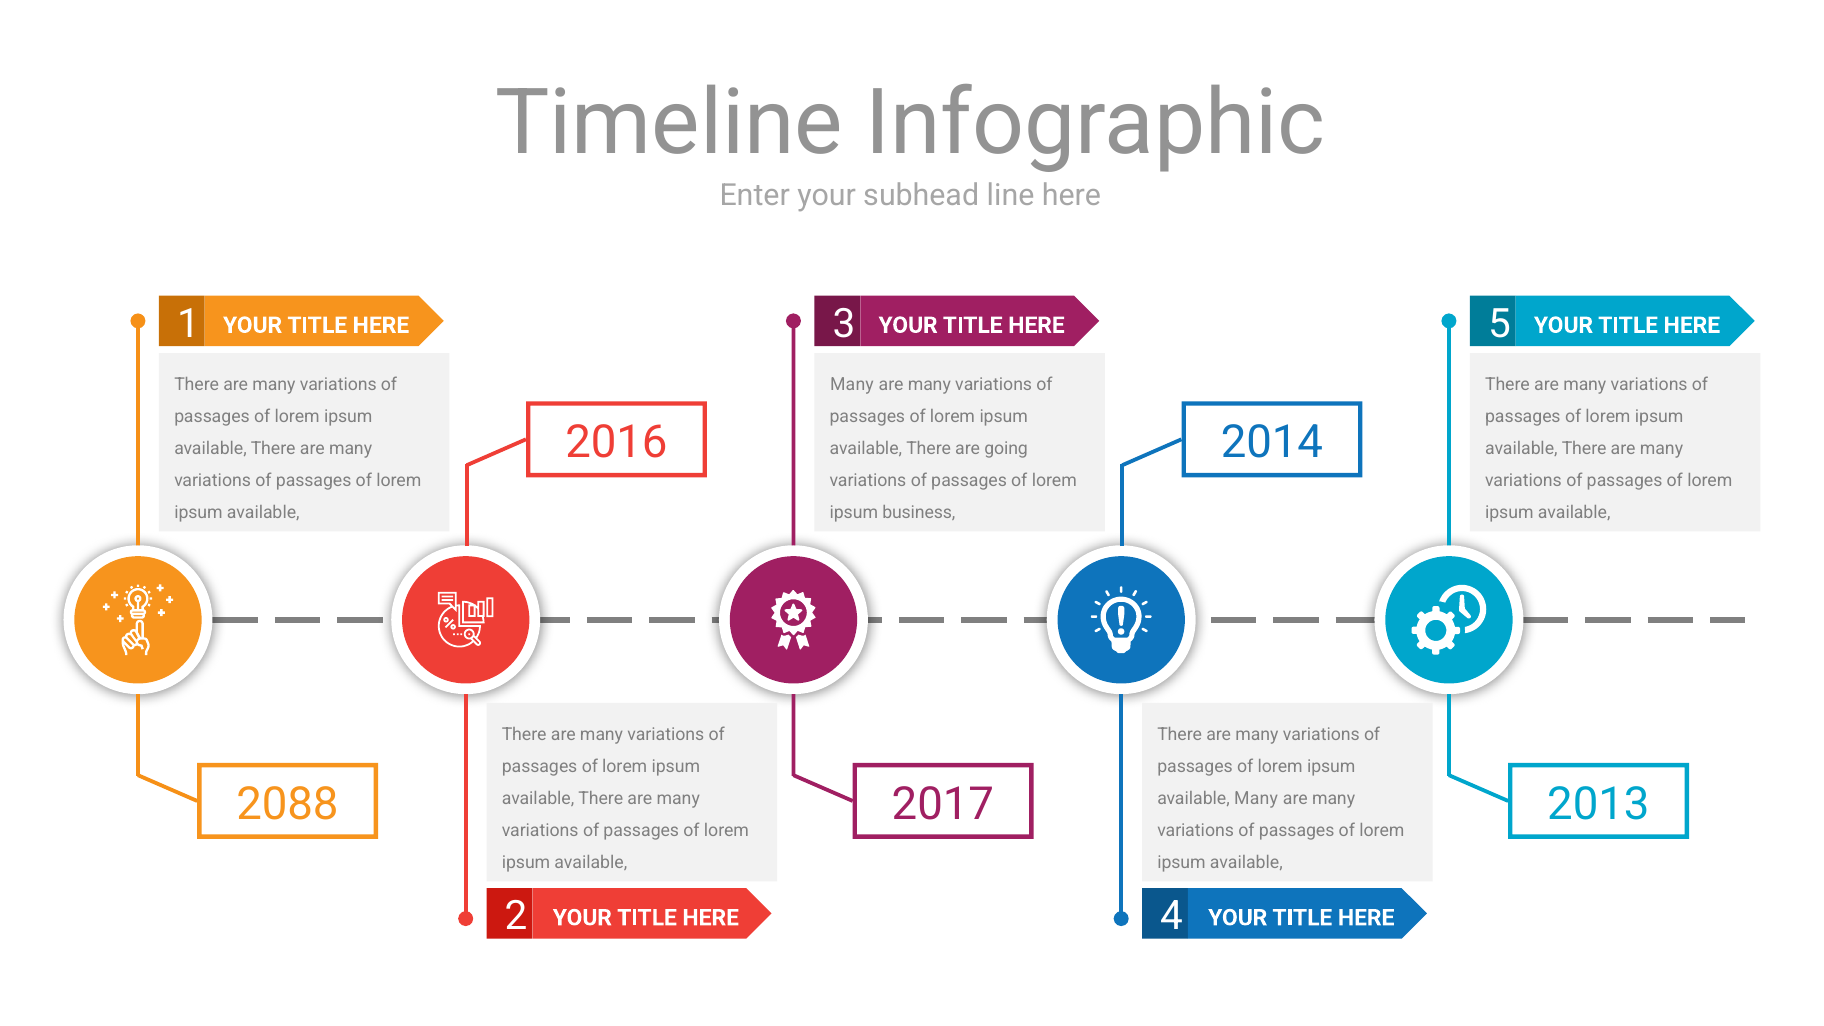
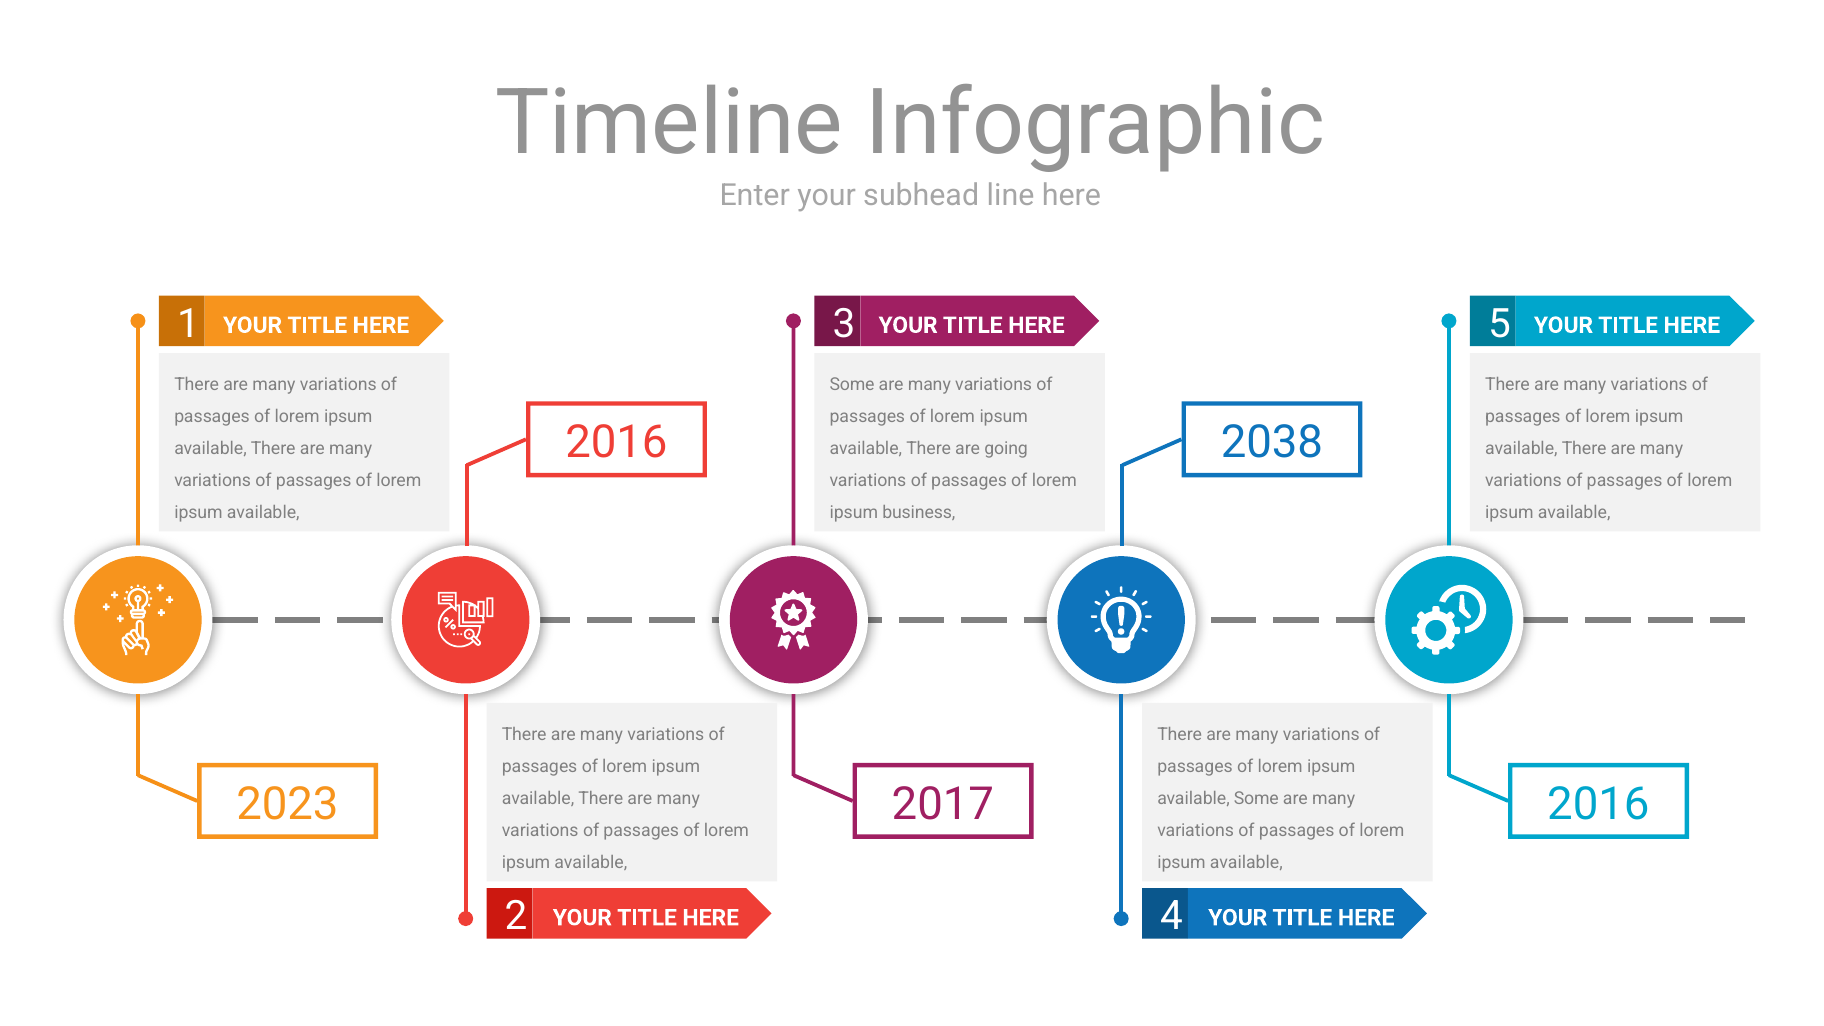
Many: Many -> Some (852, 385)
2014: 2014 -> 2038 (1272, 443)
2088: 2088 -> 2023 (287, 804)
2013: 2013 -> 2016 (1598, 804)
available Many: Many -> Some (1256, 799)
